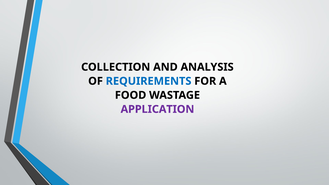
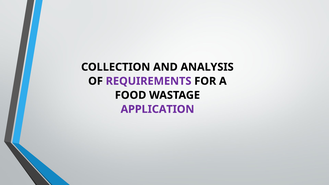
REQUIREMENTS colour: blue -> purple (149, 81)
